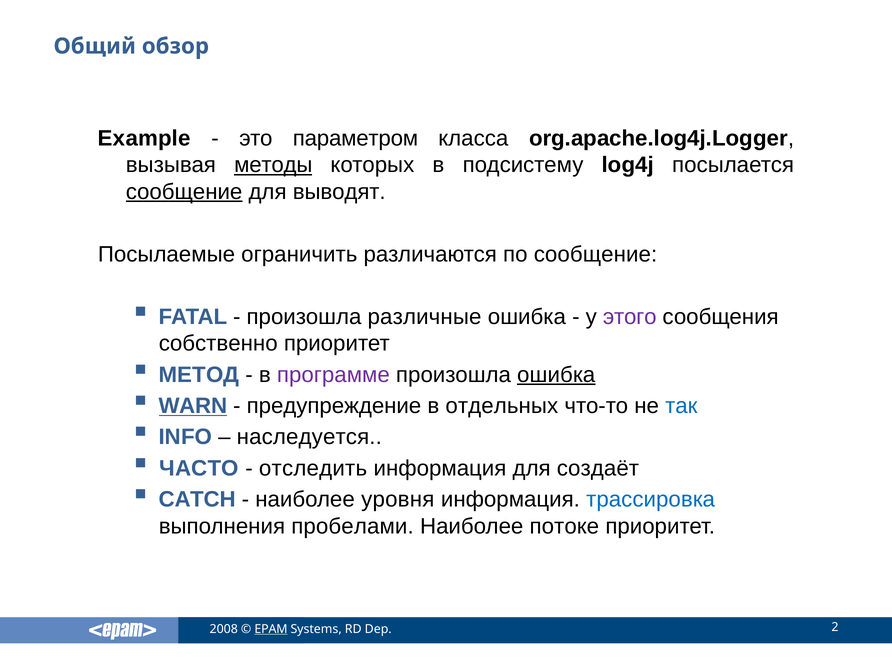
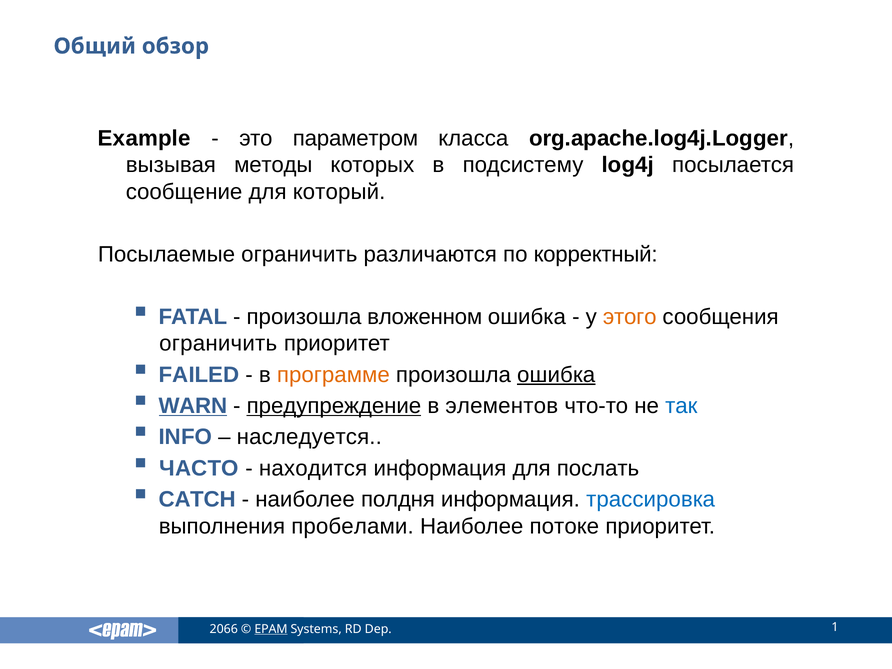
методы underline: present -> none (273, 165)
сообщение underline: present -> none (184, 192)
выводят: выводят -> который (339, 192)
по сообщение: сообщение -> корректный (596, 254)
различные: различные -> вложенном (425, 317)
этого colour: purple -> orange (630, 317)
собственно: собственно -> ограничить (218, 343)
МЕТОД: МЕТОД -> FAILED (199, 375)
программе colour: purple -> orange (333, 375)
предупреждение underline: none -> present (334, 406)
отдельных: отдельных -> элементов (502, 406)
отследить: отследить -> находится (313, 468)
создаёт: создаёт -> послать (598, 468)
уровня: уровня -> полдня (398, 500)
2008: 2008 -> 2066 (224, 629)
2: 2 -> 1 (835, 627)
